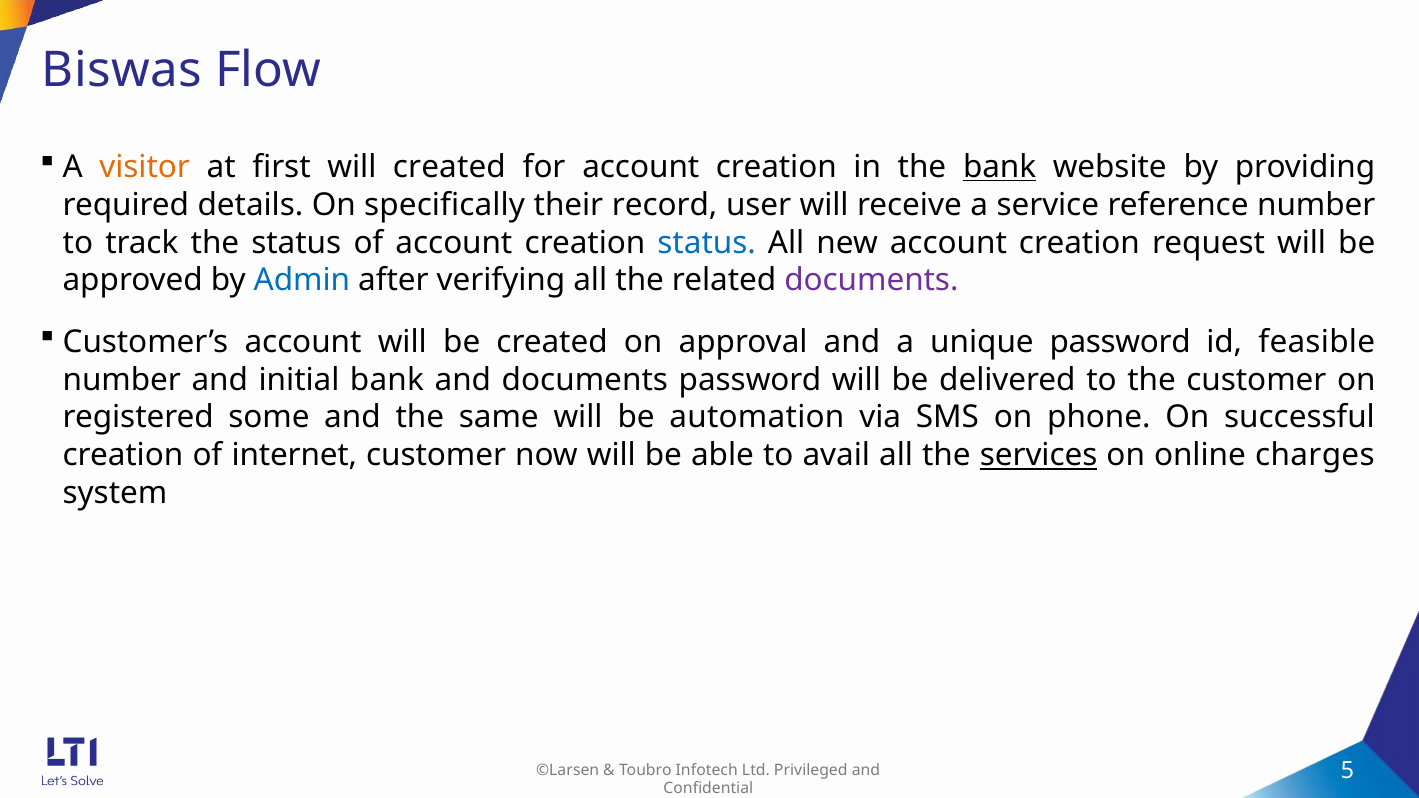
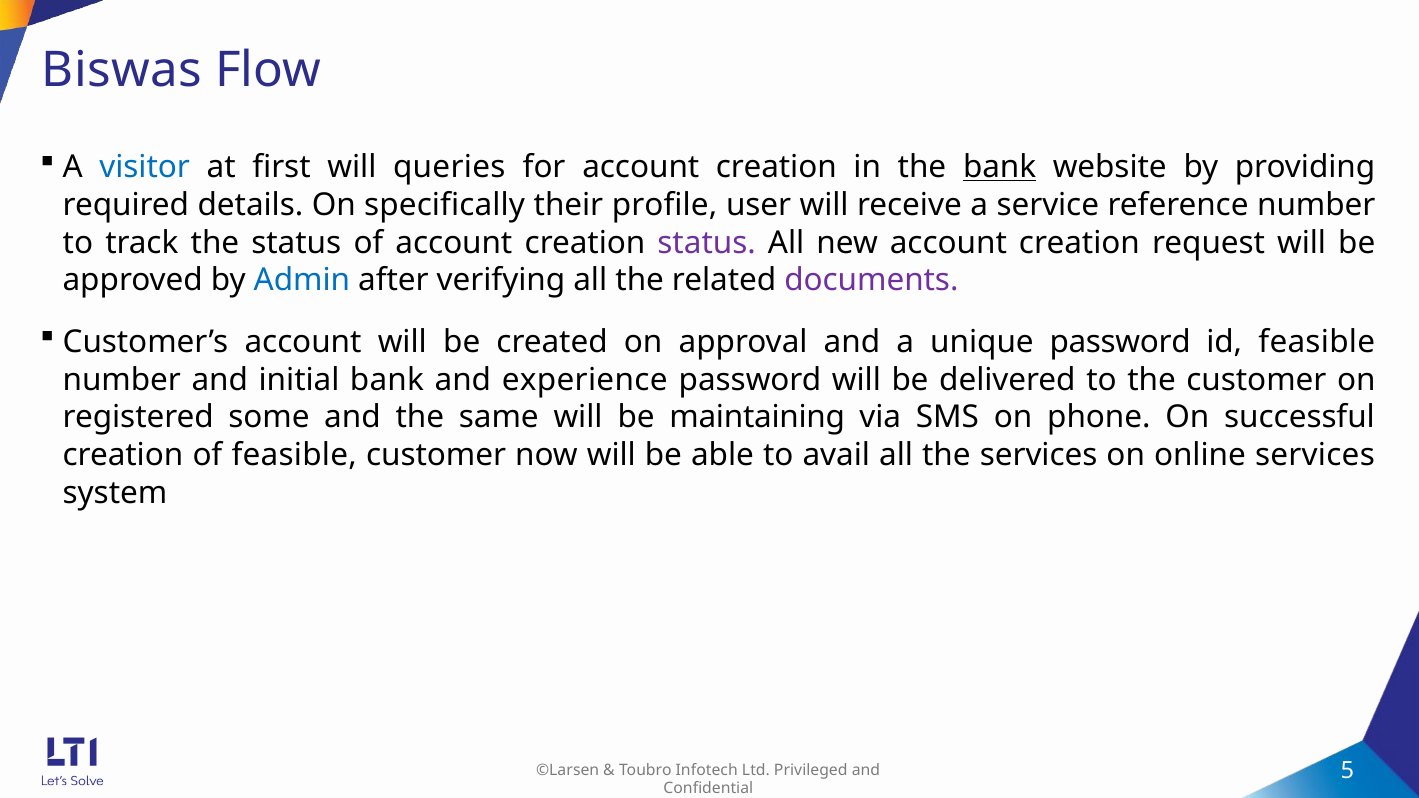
visitor colour: orange -> blue (145, 167)
will created: created -> queries (449, 167)
record: record -> profile (665, 205)
status colour: blue -> purple (707, 243)
and documents: documents -> experience (585, 380)
automation: automation -> maintaining (757, 418)
of internet: internet -> feasible (294, 455)
services underline: present -> none (1039, 455)
online charges: charges -> services (1315, 455)
